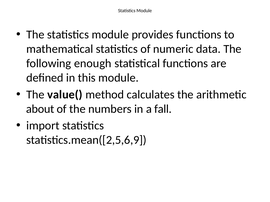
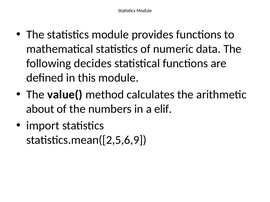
enough: enough -> decides (93, 64)
fall: fall -> elif (163, 109)
